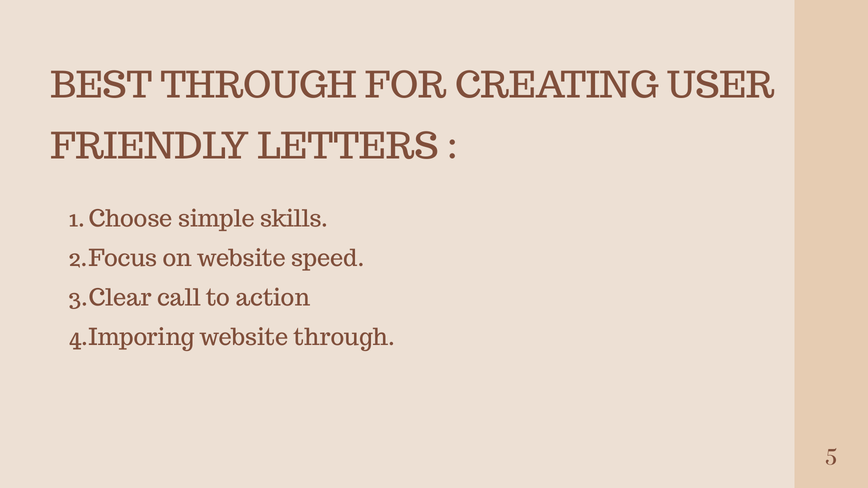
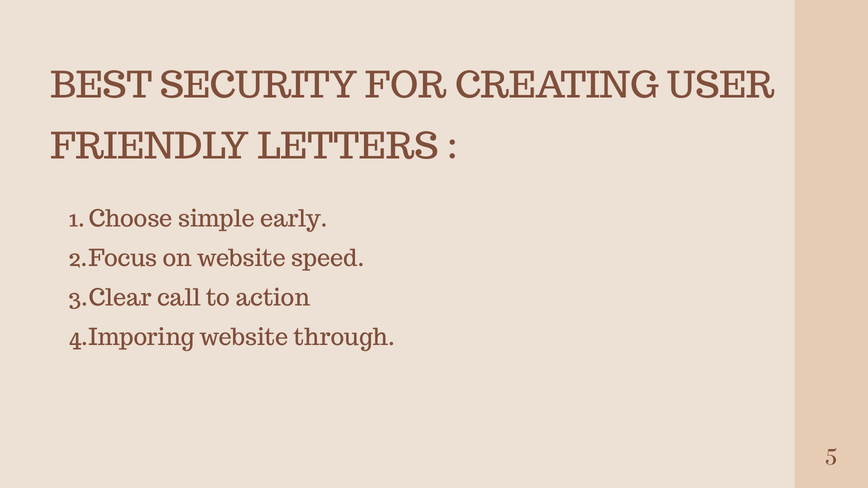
BEST THROUGH: THROUGH -> SECURITY (259, 86)
skills: skills -> early (294, 219)
